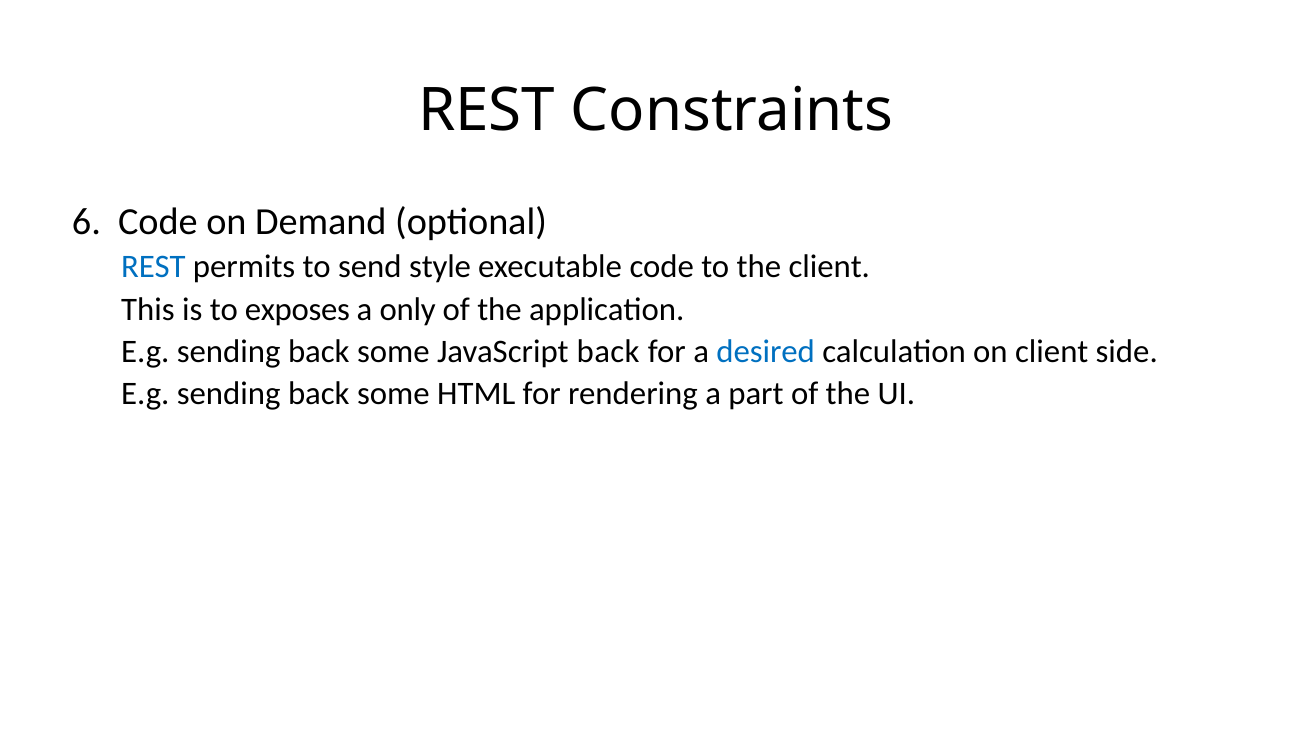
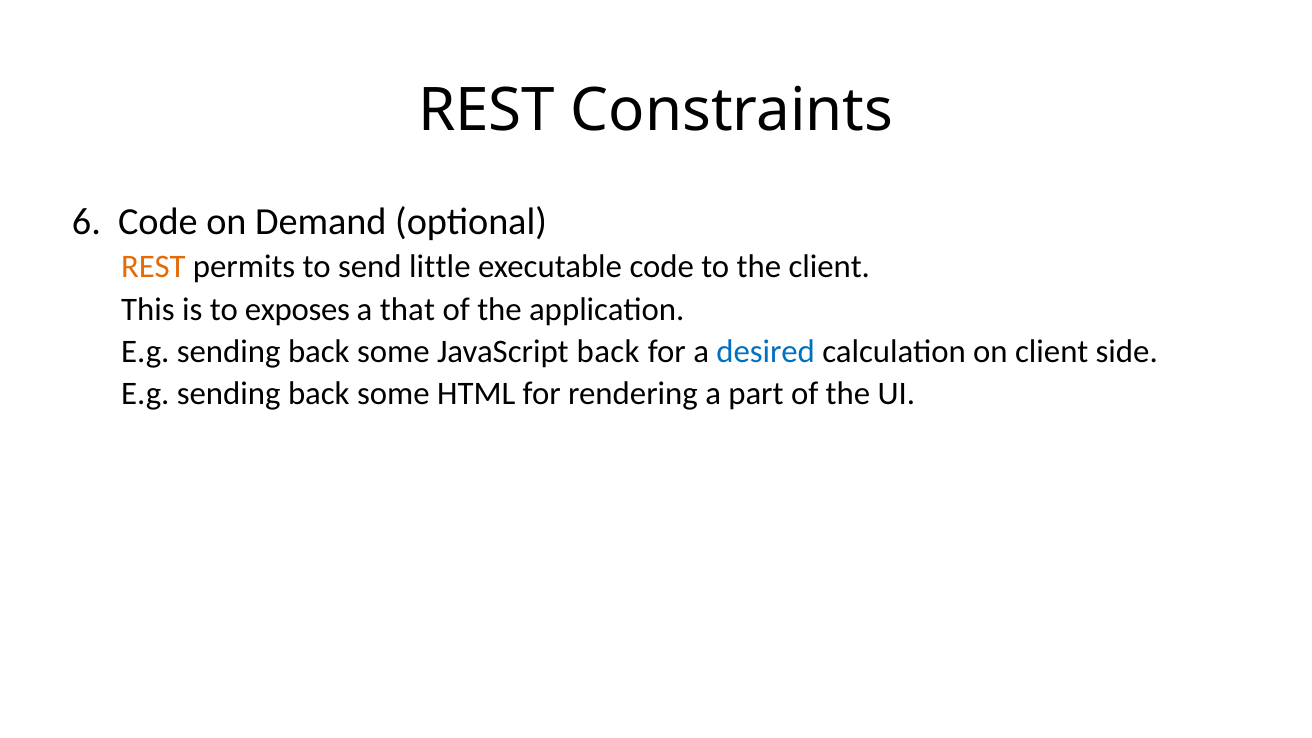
REST colour: blue -> orange (153, 267)
style: style -> little (440, 267)
only: only -> that (407, 309)
